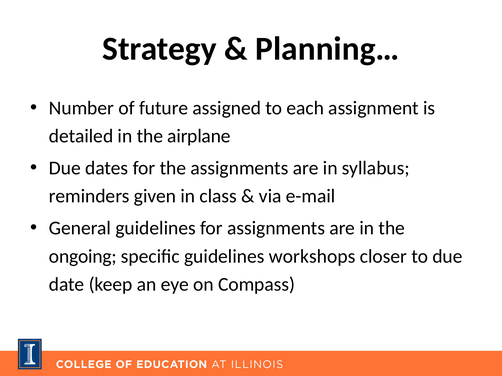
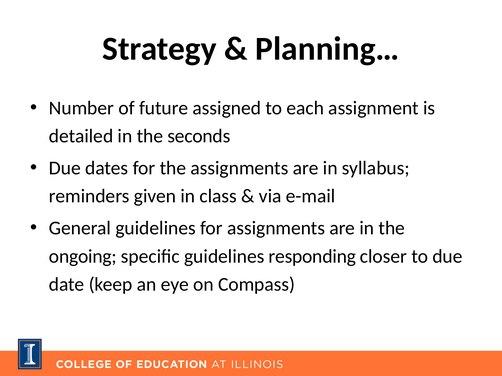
airplane: airplane -> seconds (199, 136)
workshops: workshops -> responding (312, 257)
